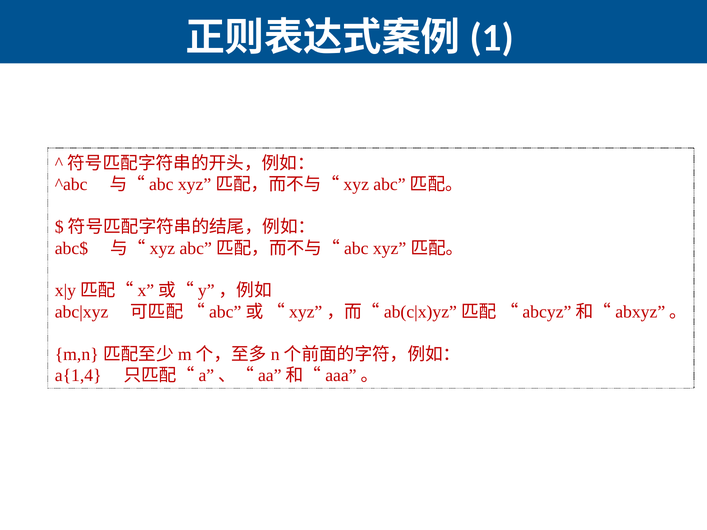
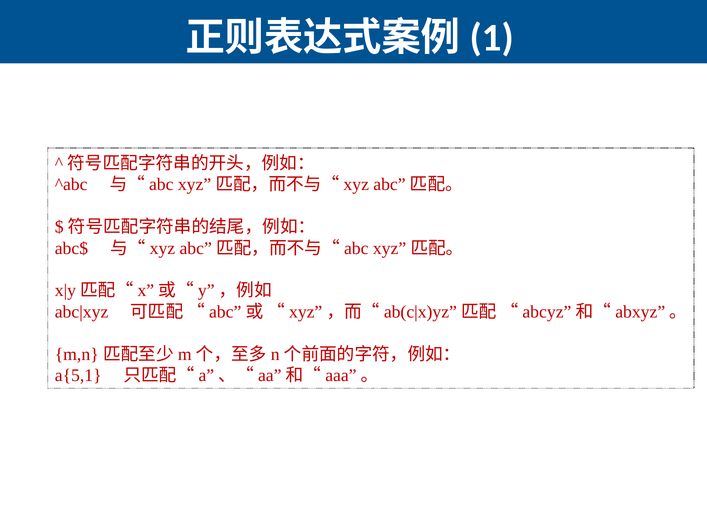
a{1,4: a{1,4 -> a{5,1 (78, 376)
